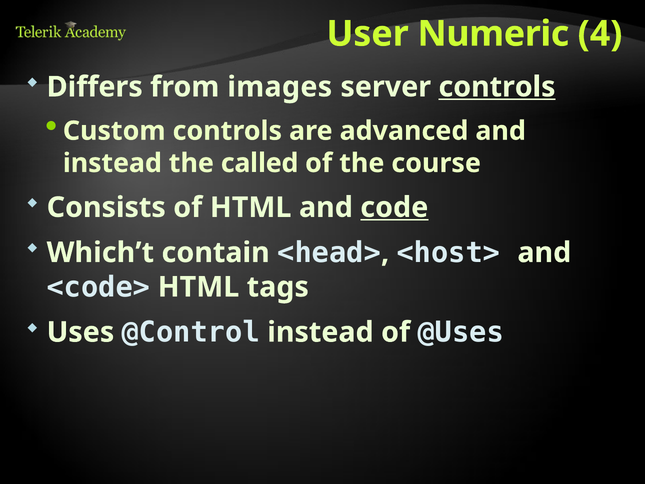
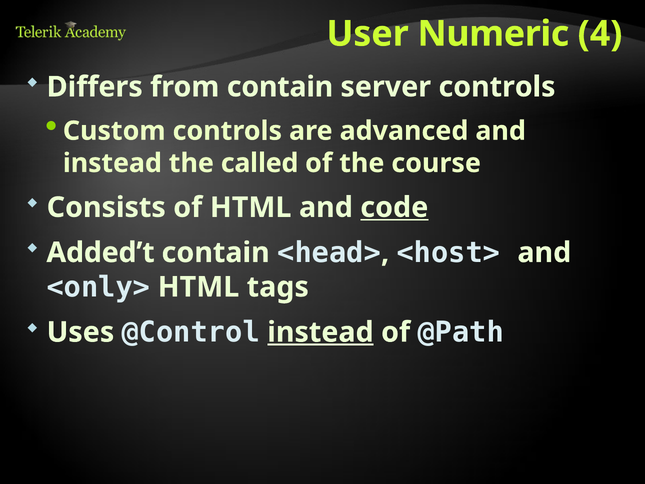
from images: images -> contain (280, 87)
controls underline: present -> none (497, 87)
Which’t: Which’t -> Added’t (101, 253)
<code>: <code> -> <only> (98, 287)
instead underline: none -> present (320, 332)
@Uses: @Uses -> @Path (461, 332)
